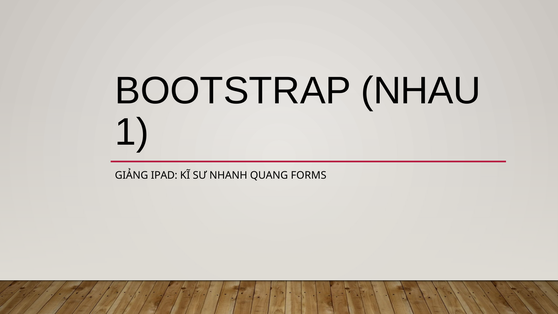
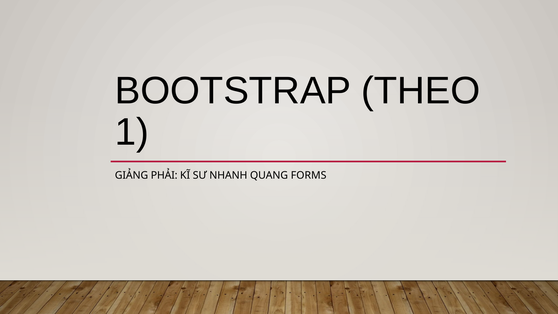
NHAU: NHAU -> THEO (421, 91)
IPAD: IPAD -> PHẢI (164, 175)
